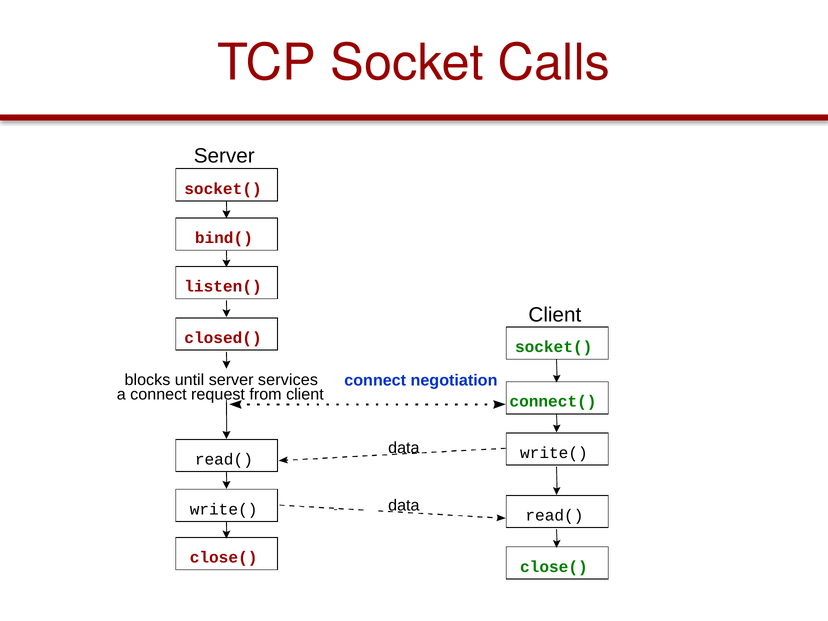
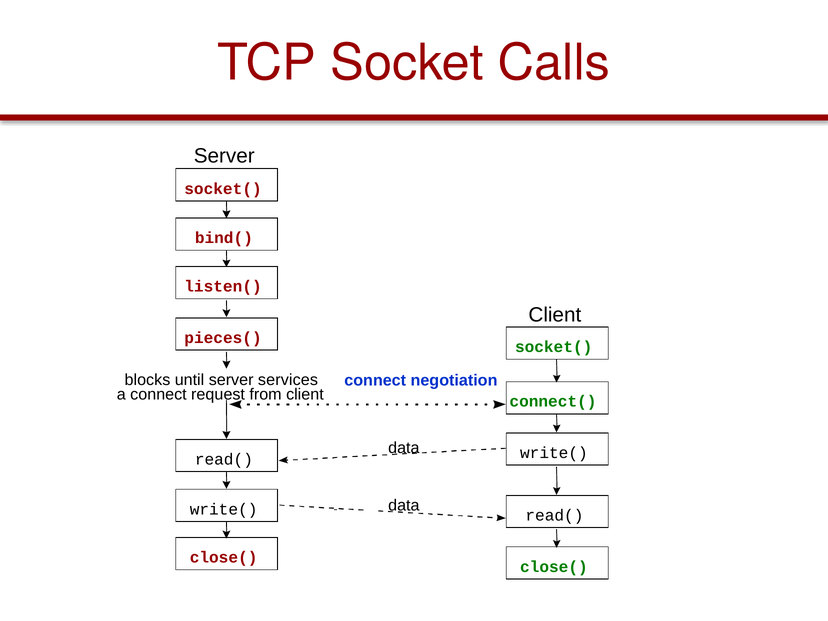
closed(: closed( -> pieces( (223, 338)
